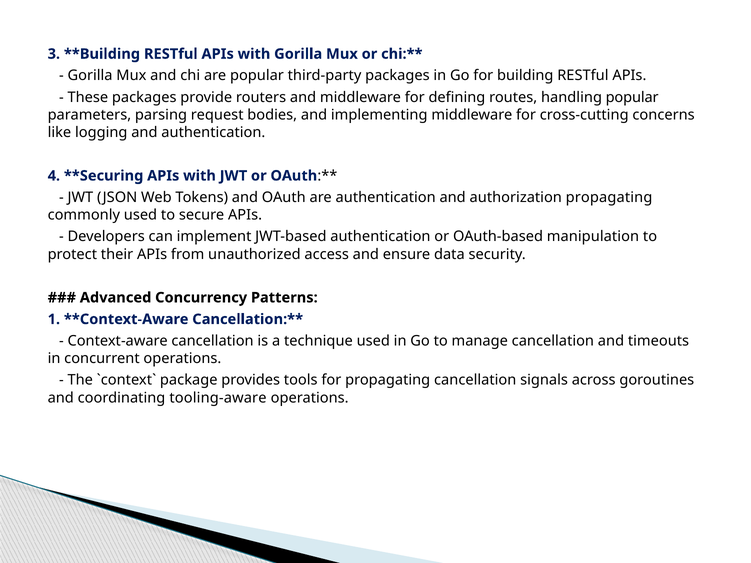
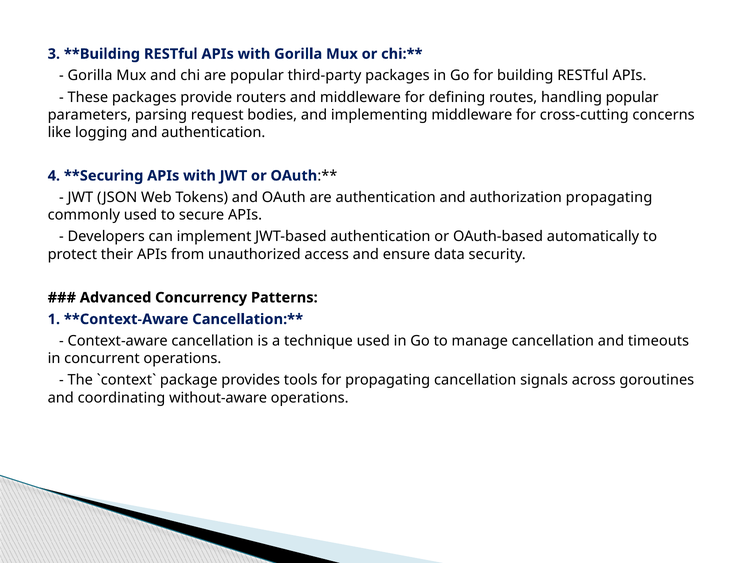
manipulation: manipulation -> automatically (593, 237)
tooling-aware: tooling-aware -> without-aware (218, 398)
